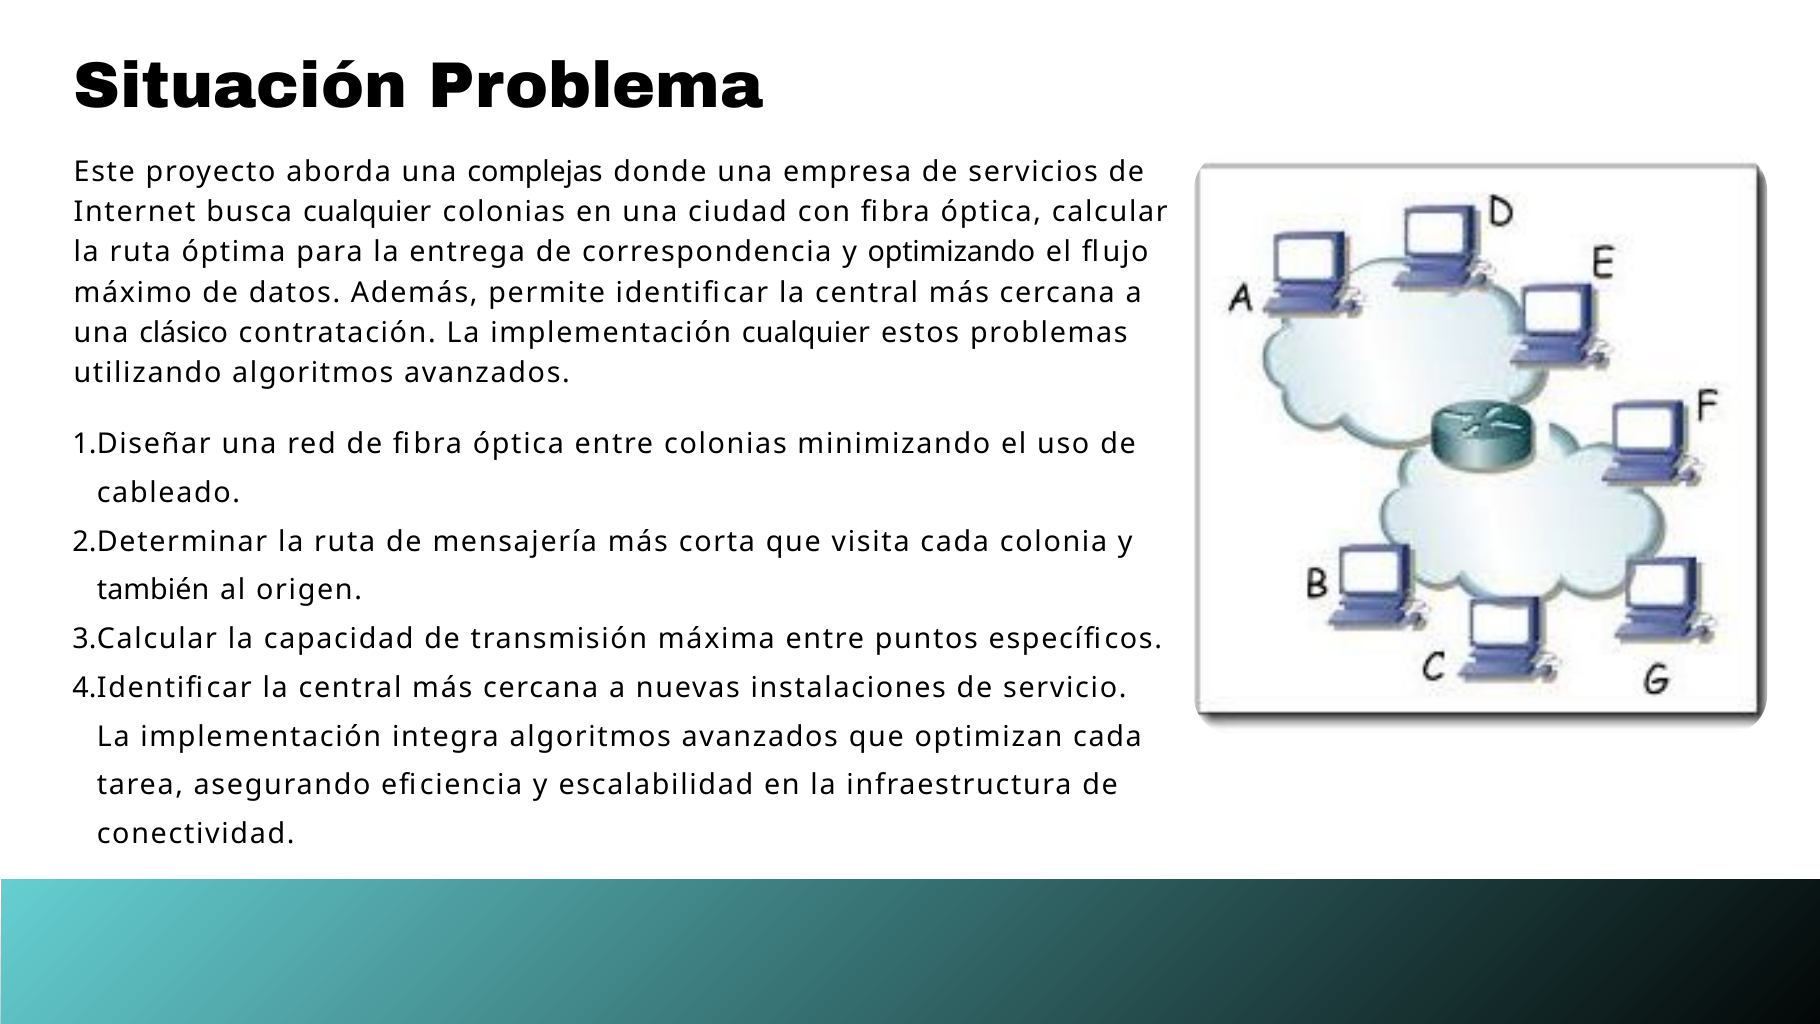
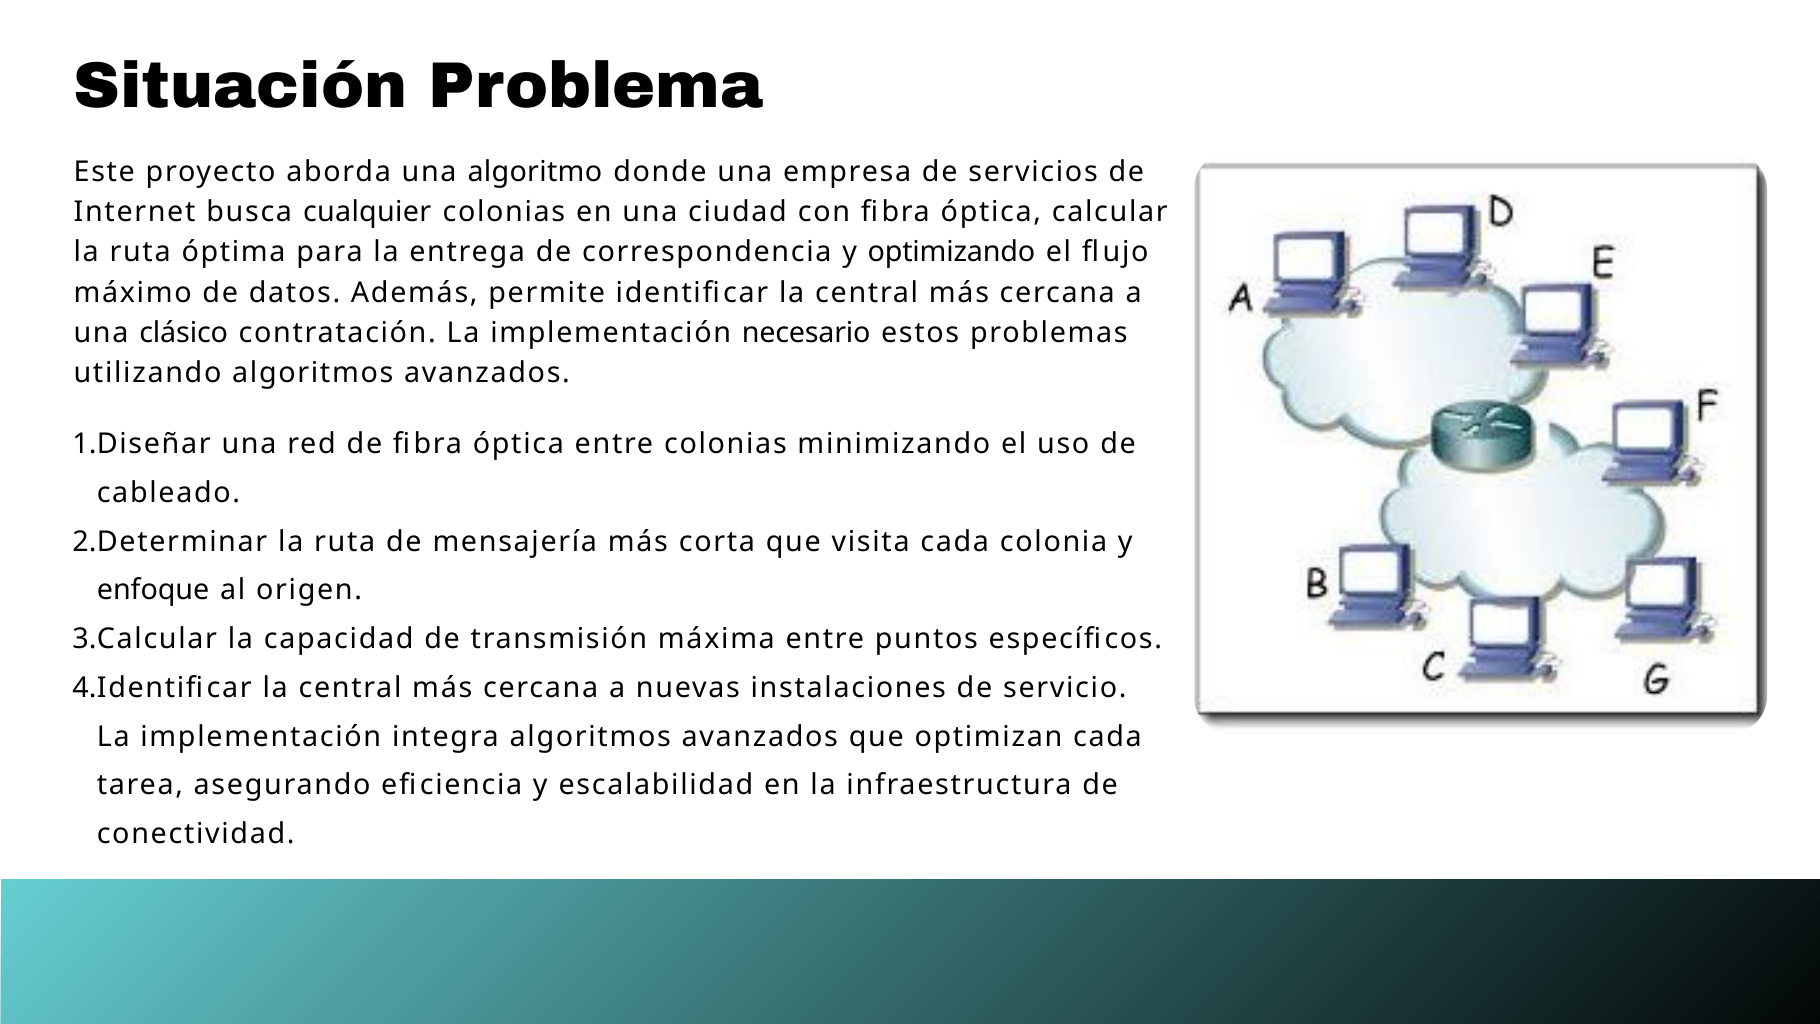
complejas: complejas -> algoritmo (535, 172)
implementación cualquier: cualquier -> necesario (806, 333)
también: también -> enfoque (153, 590)
